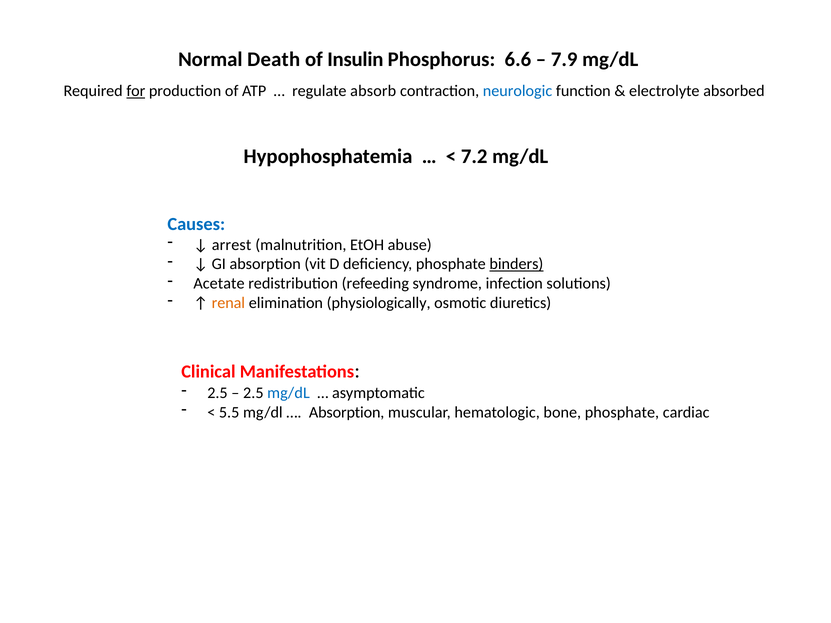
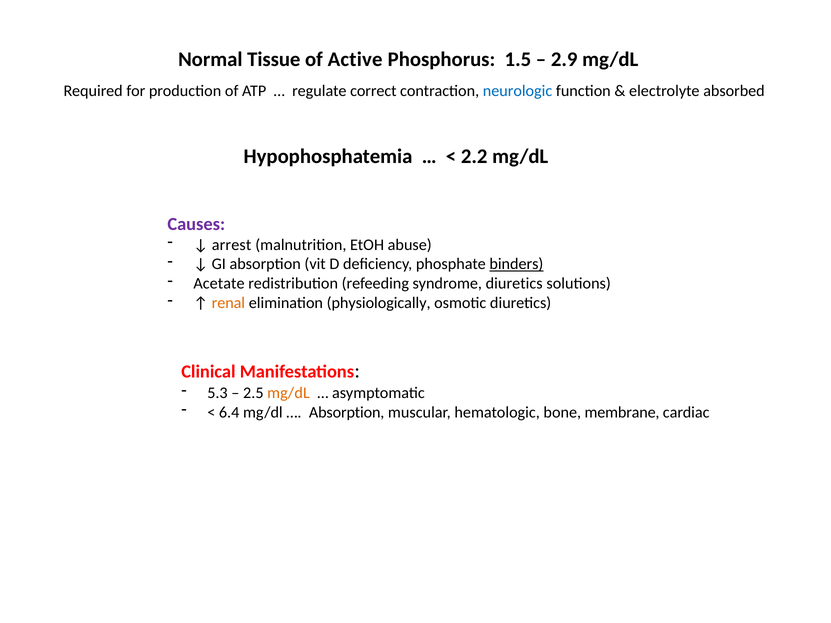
Death: Death -> Tissue (274, 60)
Insulin: Insulin -> Active (355, 60)
6.6: 6.6 -> 1.5 (518, 60)
7.9: 7.9 -> 2.9 (564, 60)
for underline: present -> none (136, 91)
absorb: absorb -> correct (373, 91)
7.2: 7.2 -> 2.2 (474, 156)
Causes colour: blue -> purple (196, 224)
syndrome infection: infection -> diuretics (514, 284)
2.5: 2.5 -> 5.3 (217, 393)
mg/dL colour: blue -> orange (288, 393)
5.5: 5.5 -> 6.4 (229, 412)
bone phosphate: phosphate -> membrane (622, 412)
